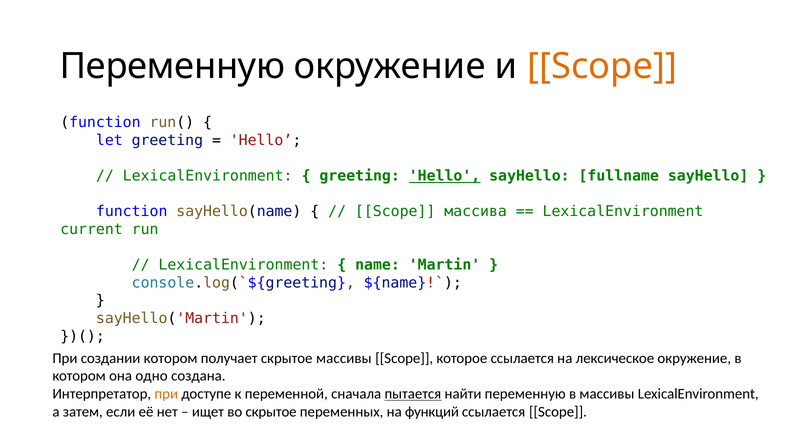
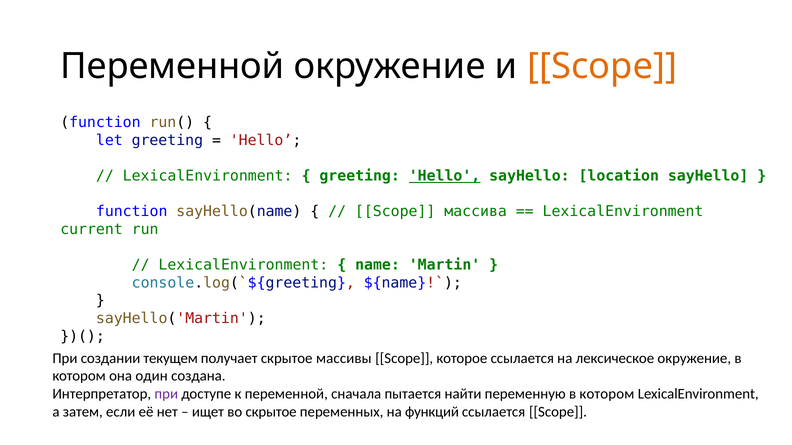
Переменную: Переменную -> Переменной (172, 67)
fullname: fullname -> location (619, 176)
создании котором: котором -> текущем (171, 359)
одно: одно -> один (152, 376)
при colour: orange -> purple (166, 394)
пытается underline: present -> none (413, 394)
переменную в массивы: массивы -> котором (607, 394)
